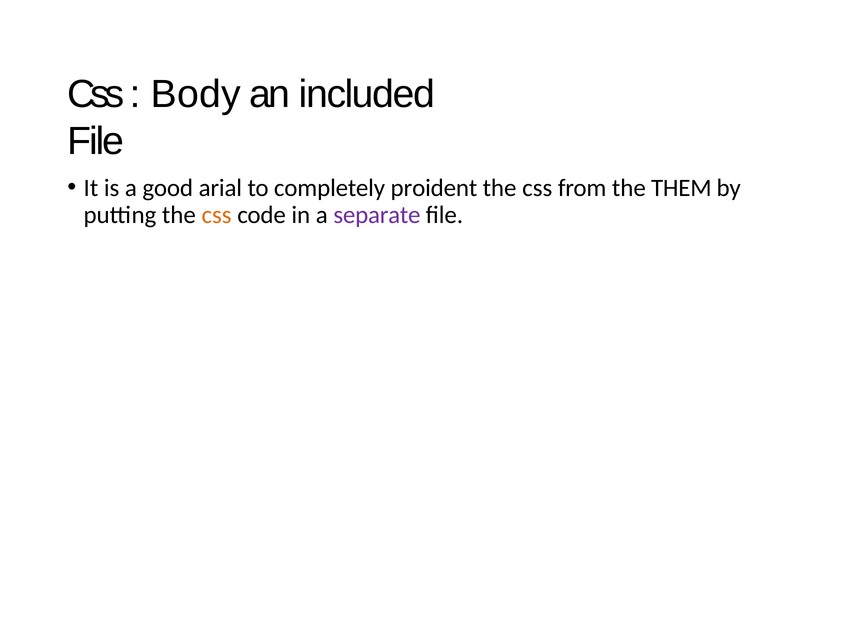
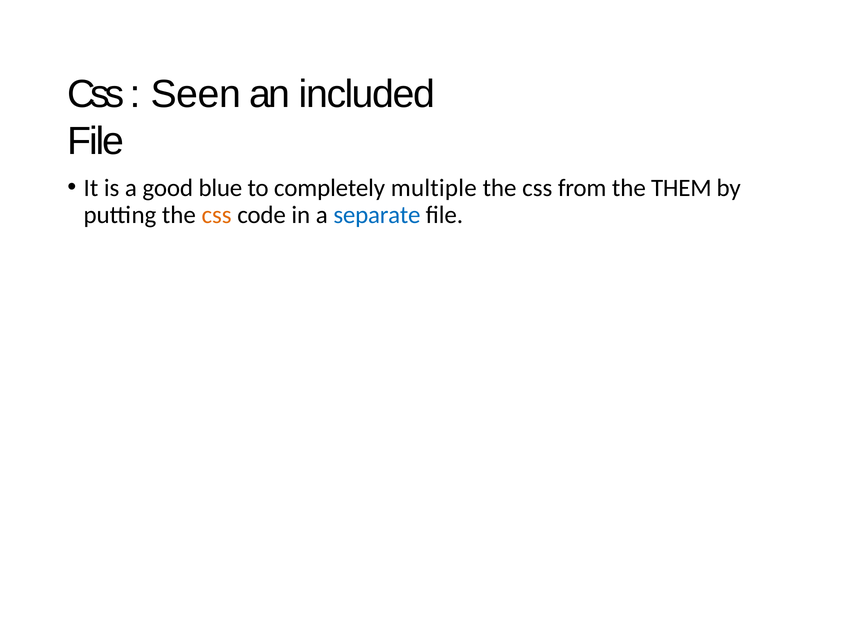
Body: Body -> Seen (196, 94)
arial: arial -> blue (220, 188)
proident: proident -> multiple (434, 188)
separate colour: purple -> blue (377, 215)
